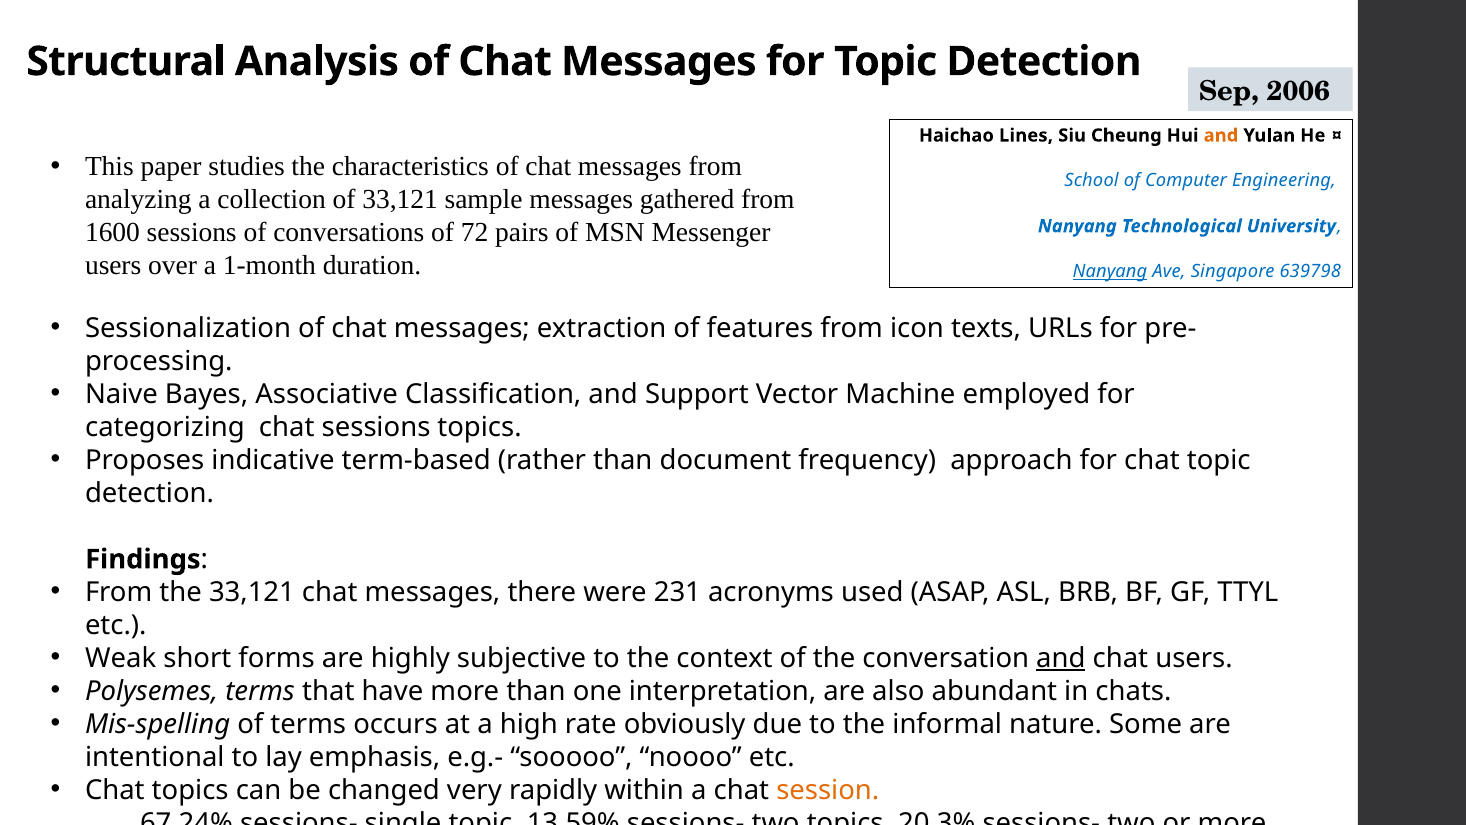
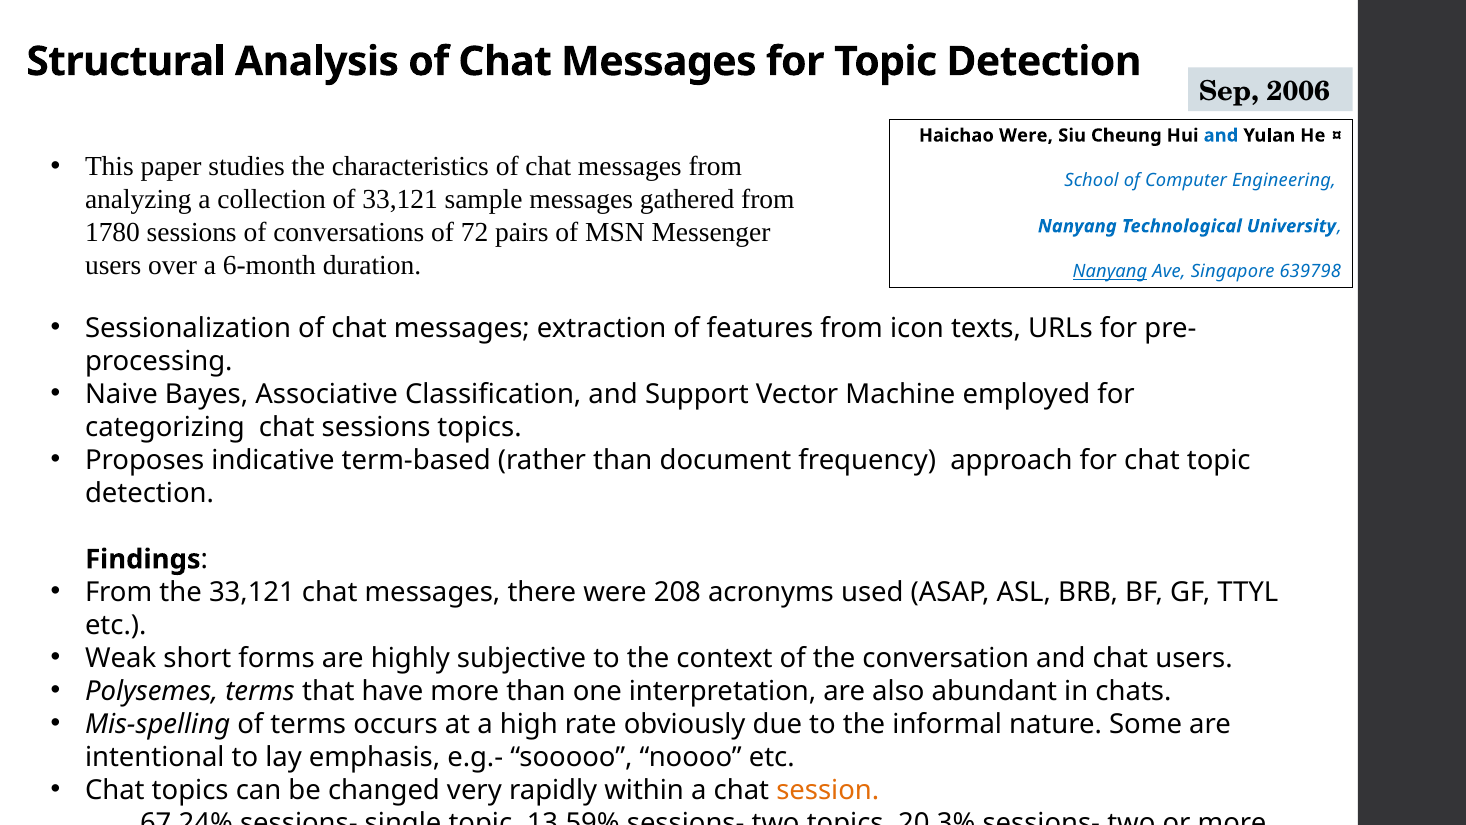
Haichao Lines: Lines -> Were (1026, 135)
and colour: orange -> blue (1221, 135)
1600: 1600 -> 1780 (112, 233)
1-month: 1-month -> 6-month (269, 265)
231: 231 -> 208 (677, 592)
and underline: present -> none (1061, 658)
